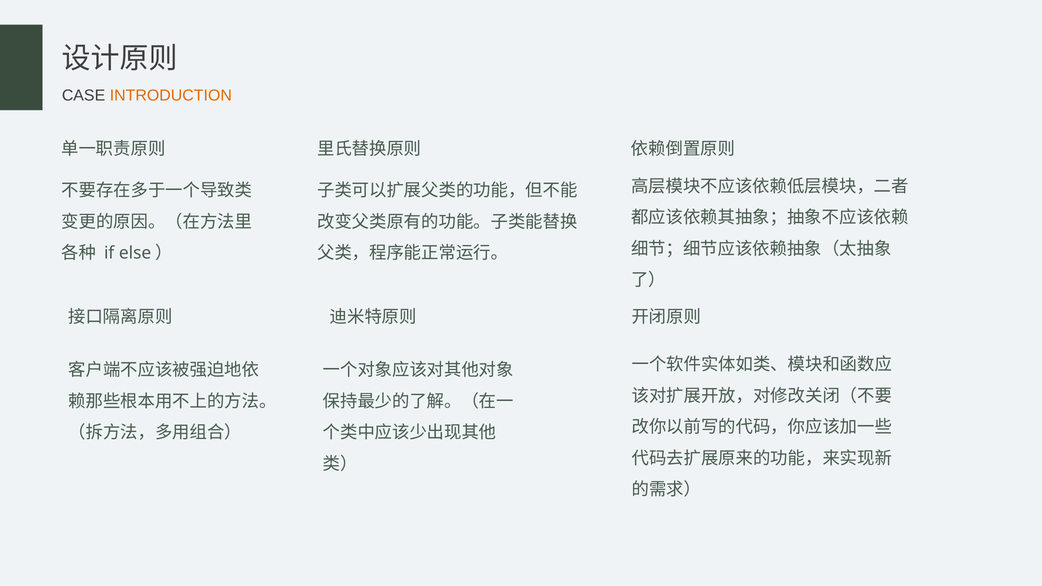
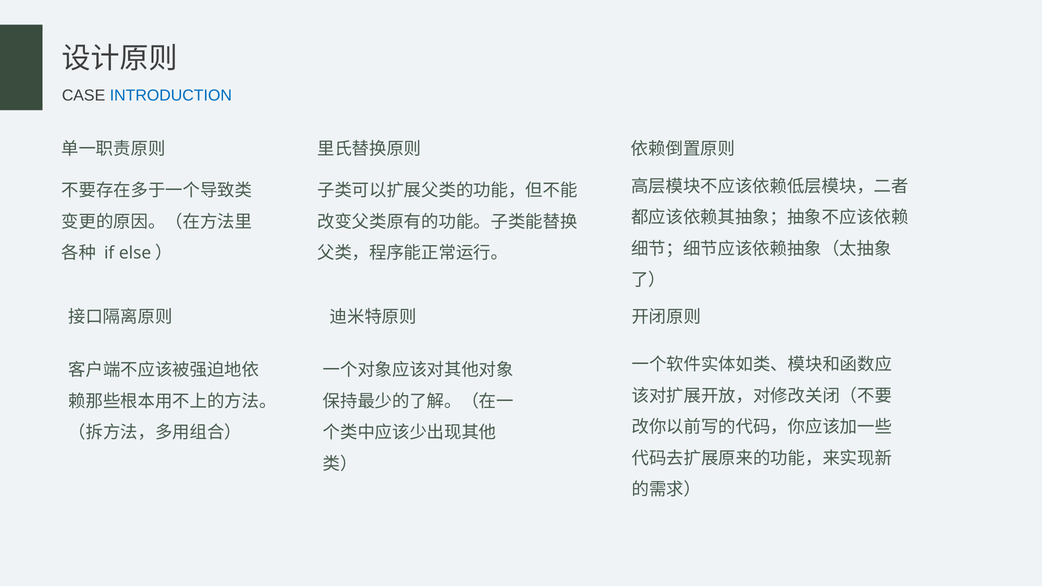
INTRODUCTION colour: orange -> blue (171, 96)
